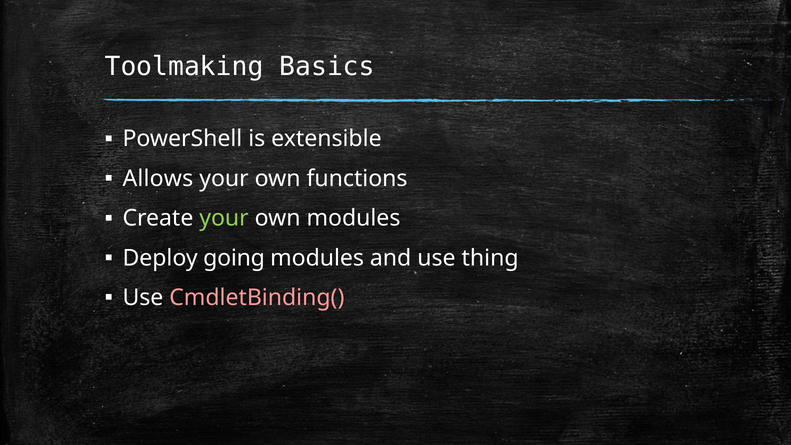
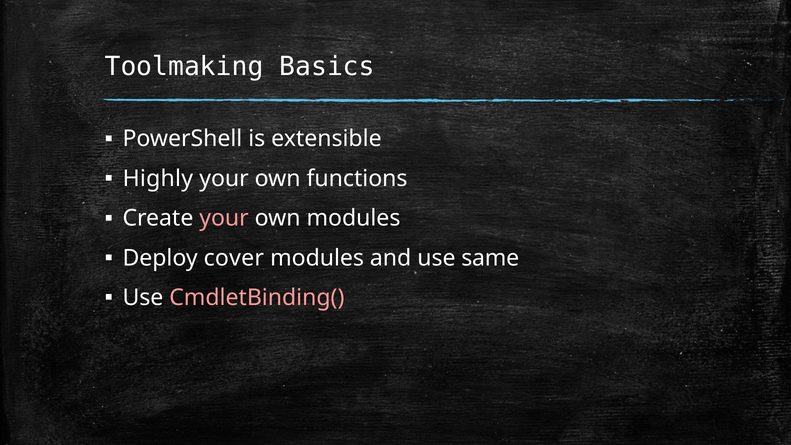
Allows: Allows -> Highly (158, 179)
your colour: light green -> pink (224, 218)
going: going -> cover (234, 258)
thing: thing -> same (490, 258)
